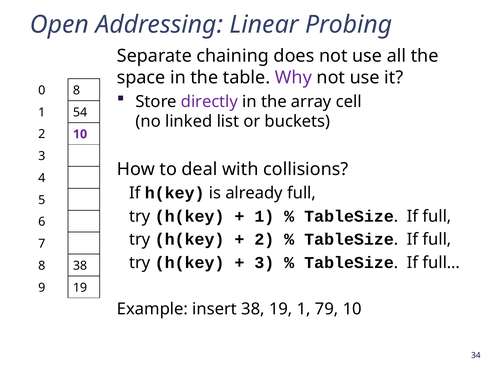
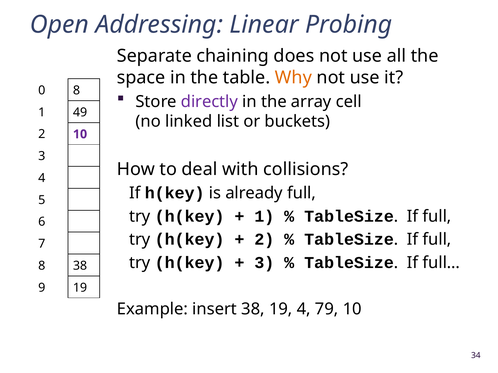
Why colour: purple -> orange (293, 78)
54: 54 -> 49 (80, 112)
19 1: 1 -> 4 (304, 309)
